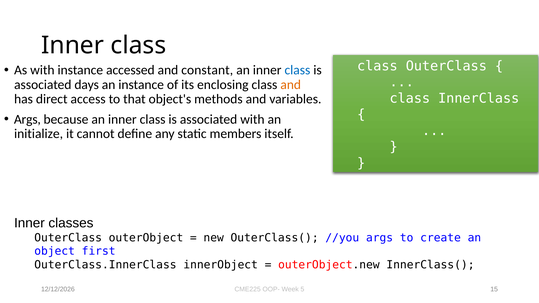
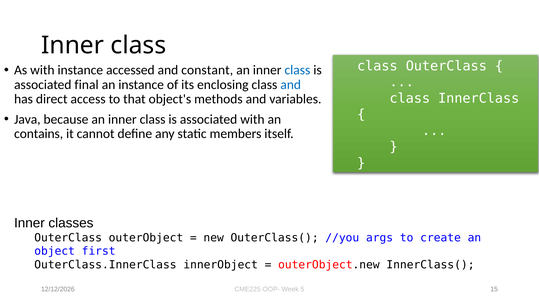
days: days -> final (87, 85)
and colour: orange -> blue (291, 85)
Args: Args -> Java (27, 119)
initialize: initialize -> contains (39, 134)
